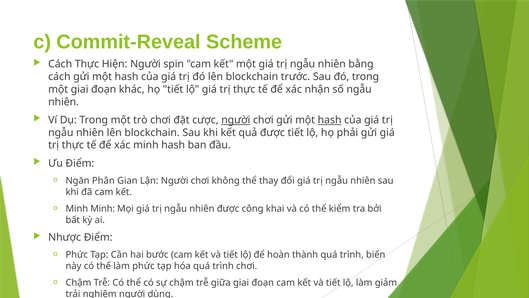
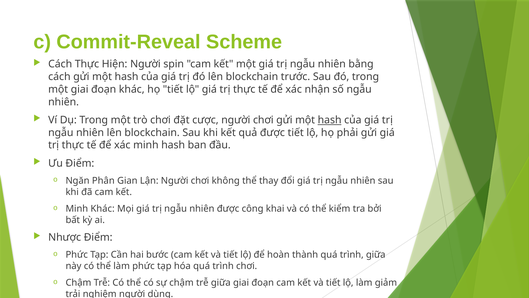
người underline: present -> none (236, 120)
Minh Minh: Minh -> Khác (103, 208)
trình biến: biến -> giữa (376, 254)
